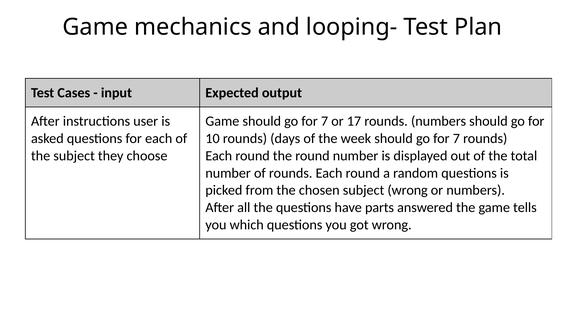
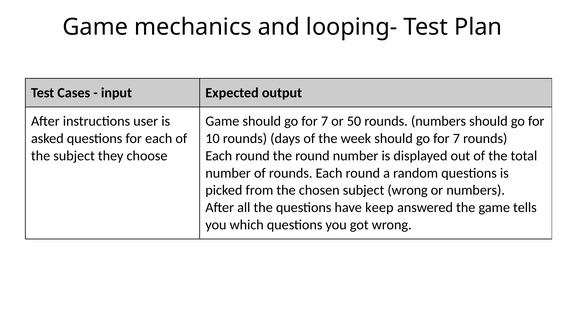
17: 17 -> 50 (354, 121)
parts: parts -> keep (379, 207)
